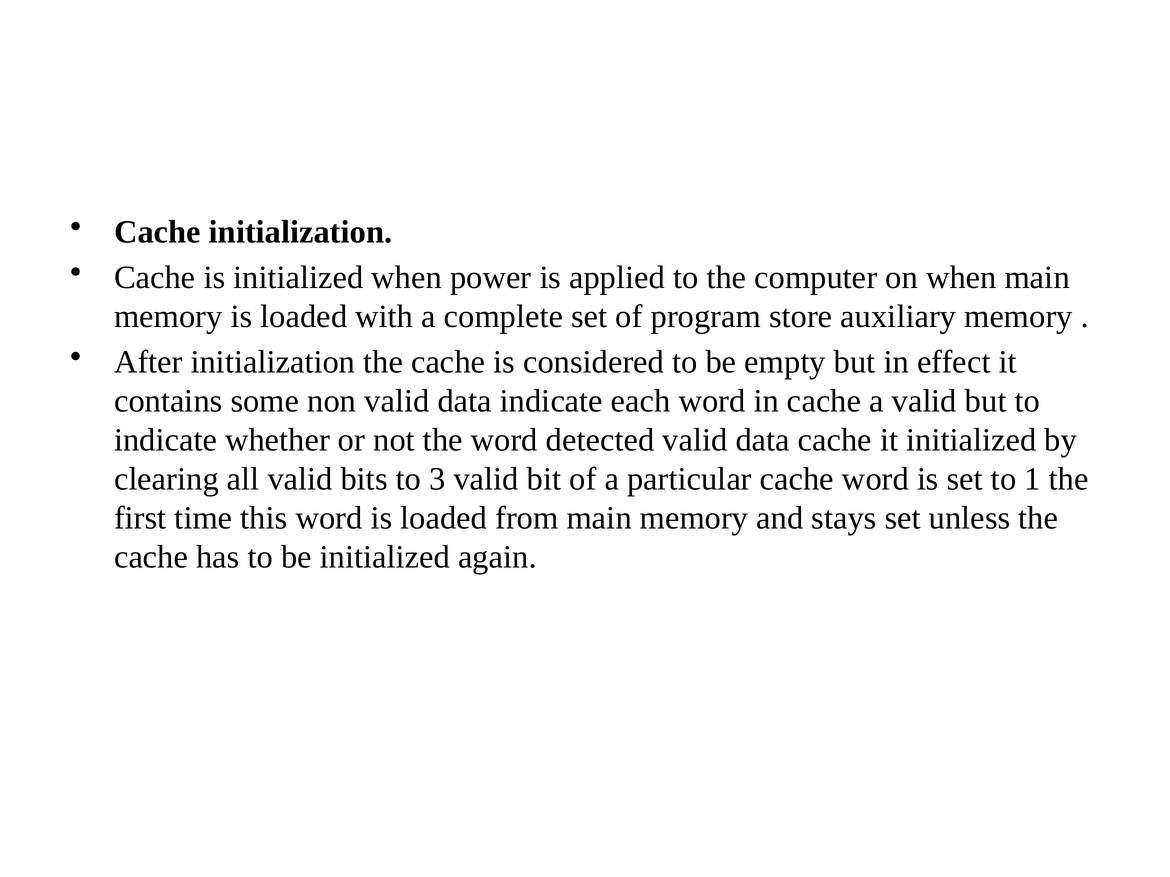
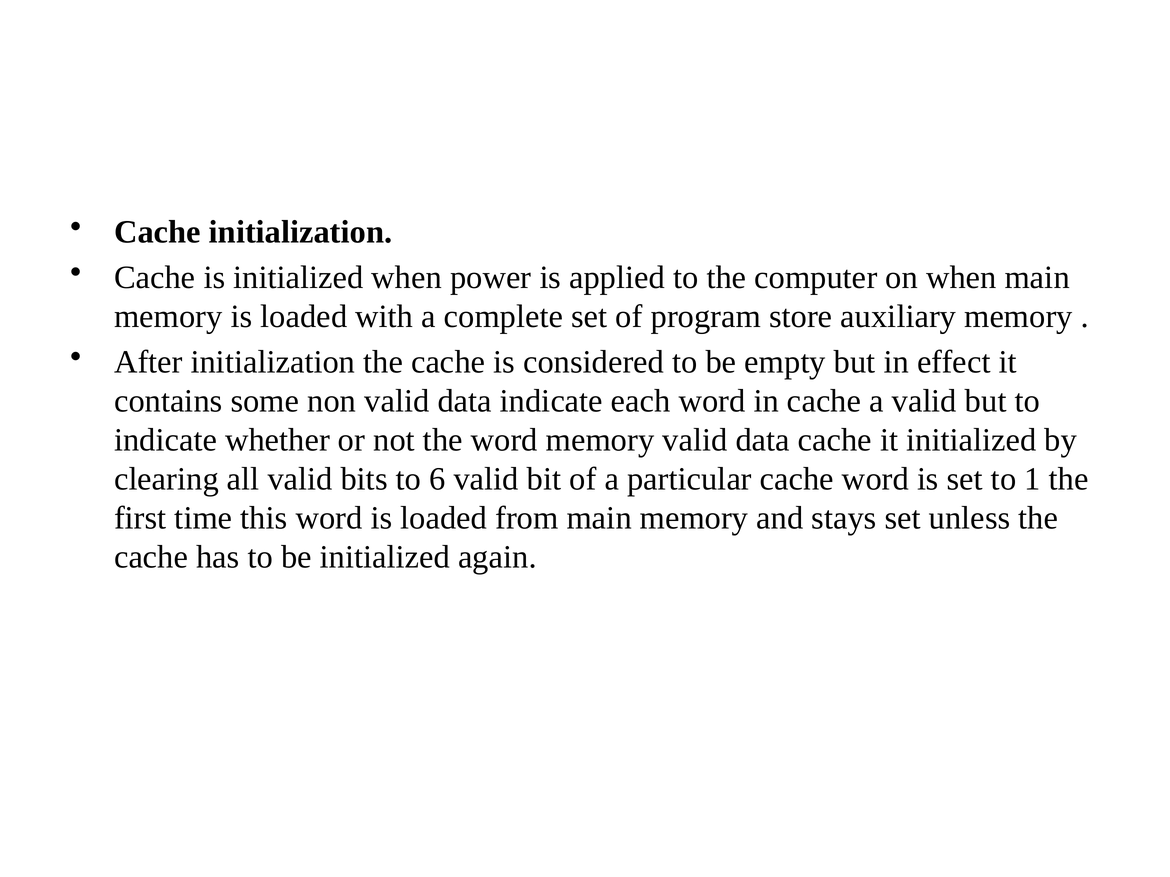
word detected: detected -> memory (600, 440)
3: 3 -> 6 (437, 479)
